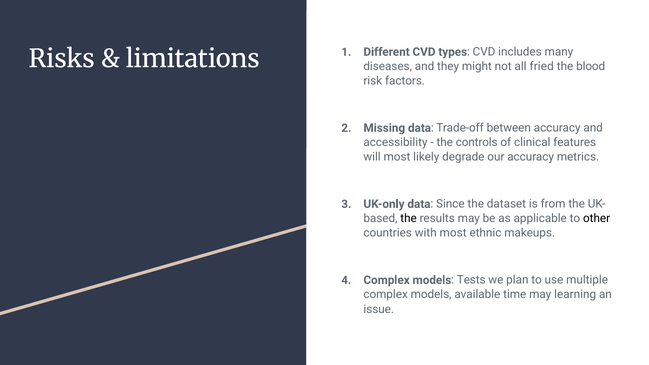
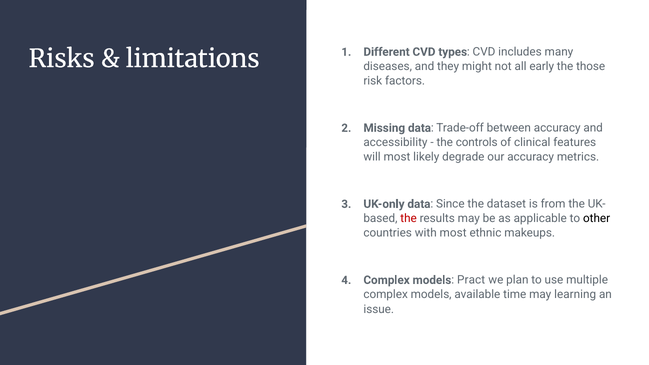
fried: fried -> early (542, 66)
blood: blood -> those (591, 66)
the colour: black -> red (409, 219)
Tests: Tests -> Pract (471, 280)
